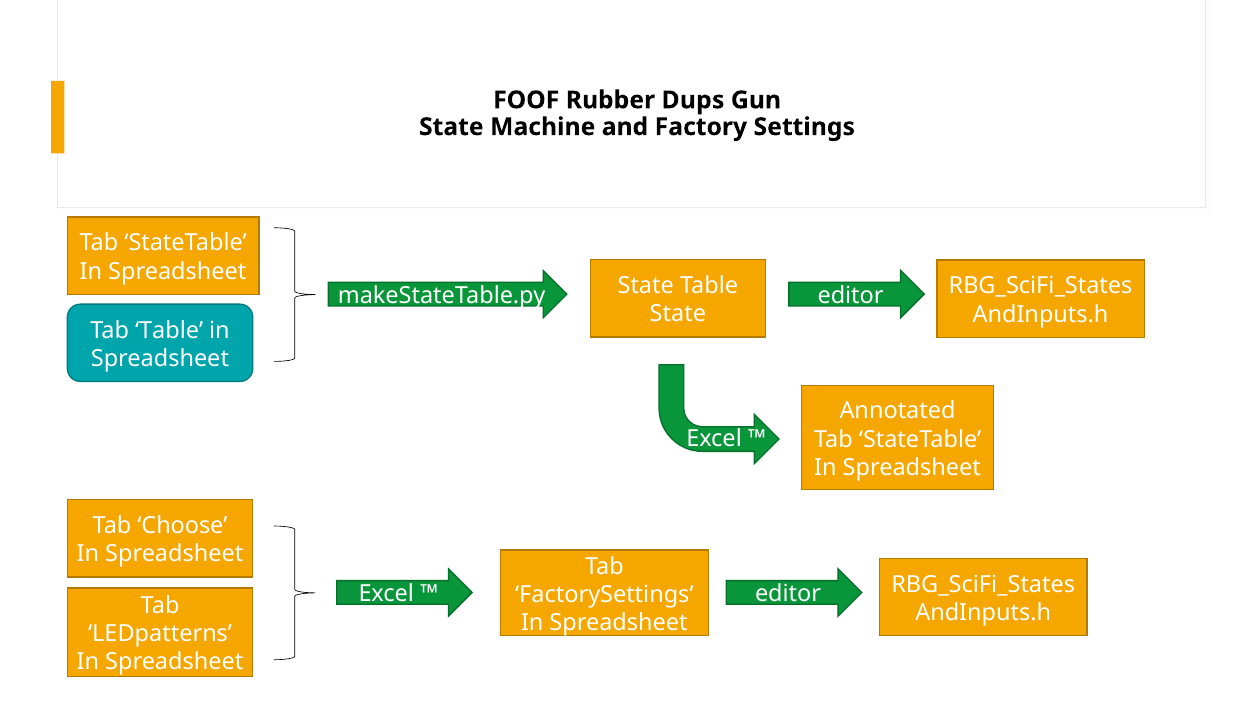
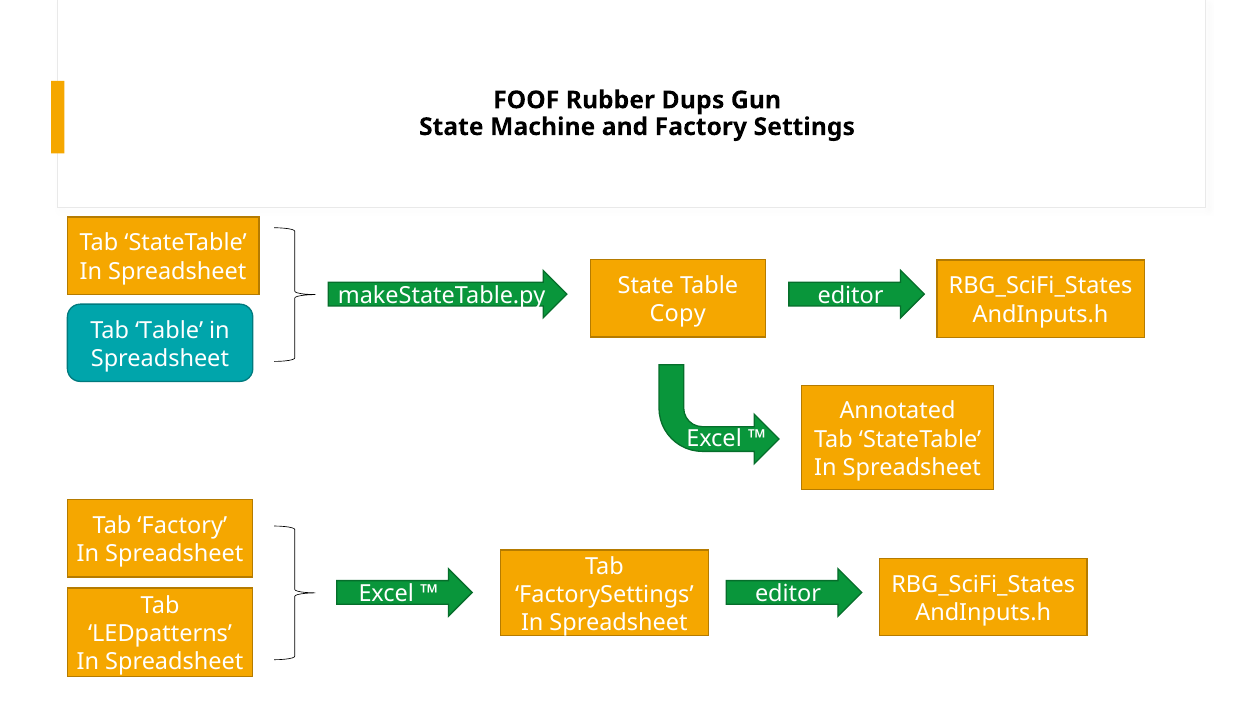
State: State -> Copy (678, 314)
Tab Choose: Choose -> Factory (182, 526)
